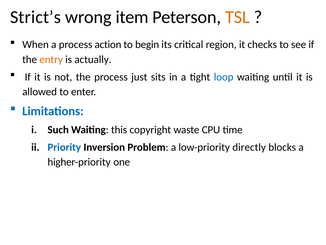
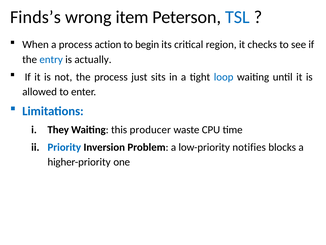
Strict’s: Strict’s -> Finds’s (35, 17)
TSL colour: orange -> blue (237, 17)
entry colour: orange -> blue (51, 59)
Such: Such -> They (58, 130)
copyright: copyright -> producer (150, 130)
directly: directly -> notifies (249, 147)
